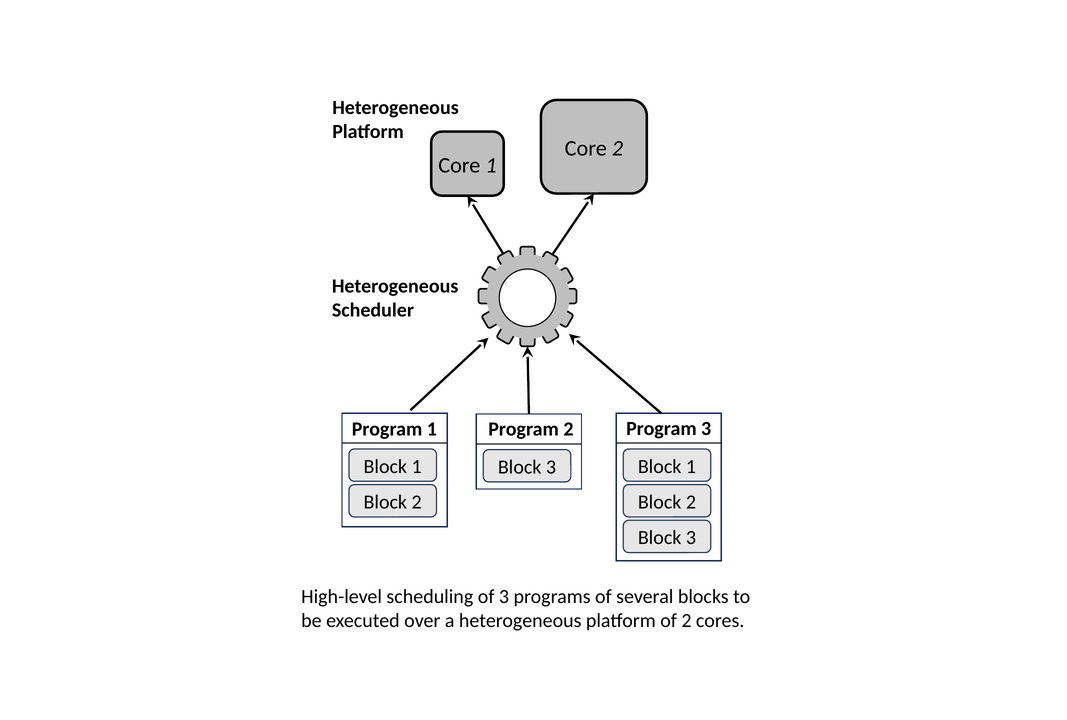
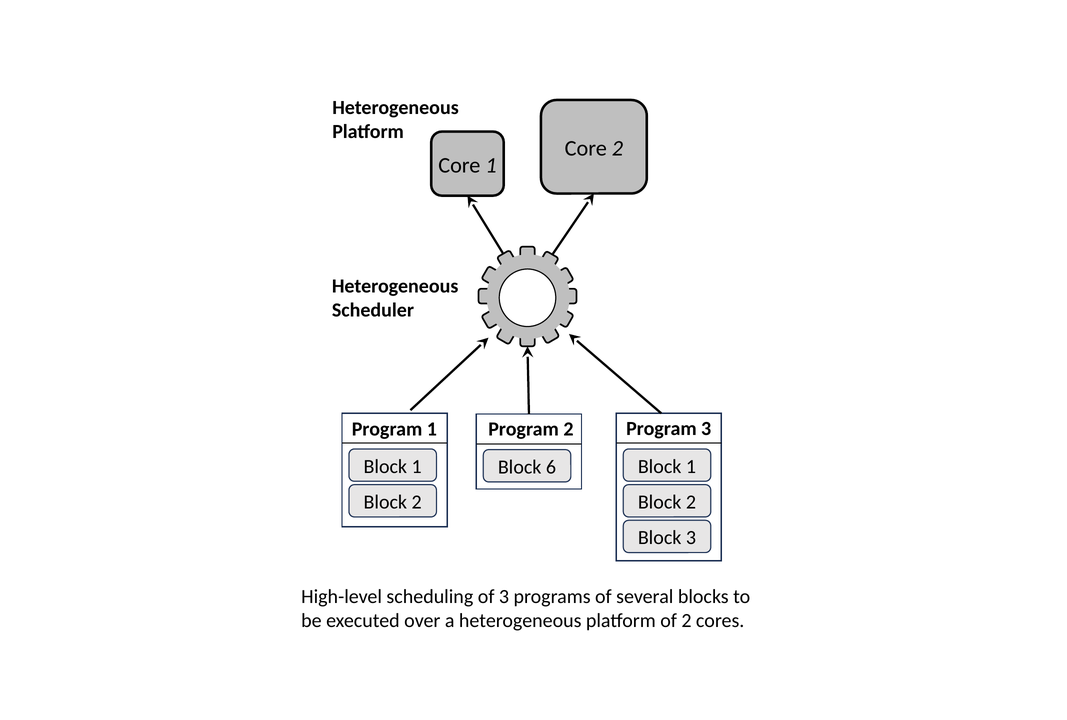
3: 3 -> 6 (551, 467)
